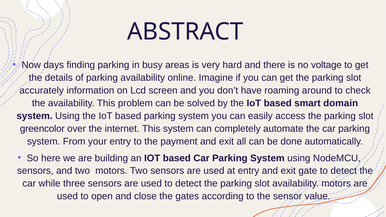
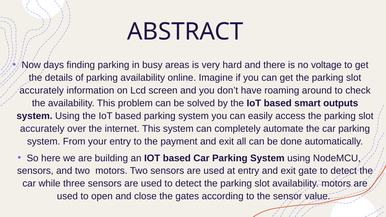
domain: domain -> outputs (341, 103)
greencolor: greencolor -> accurately (42, 129)
